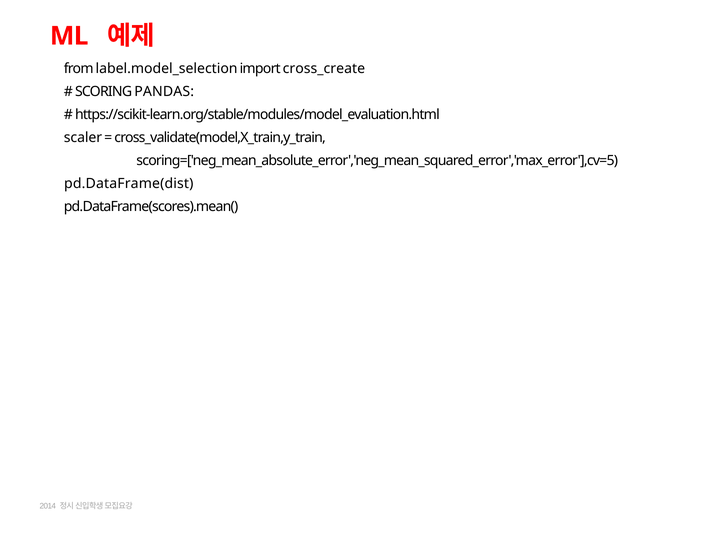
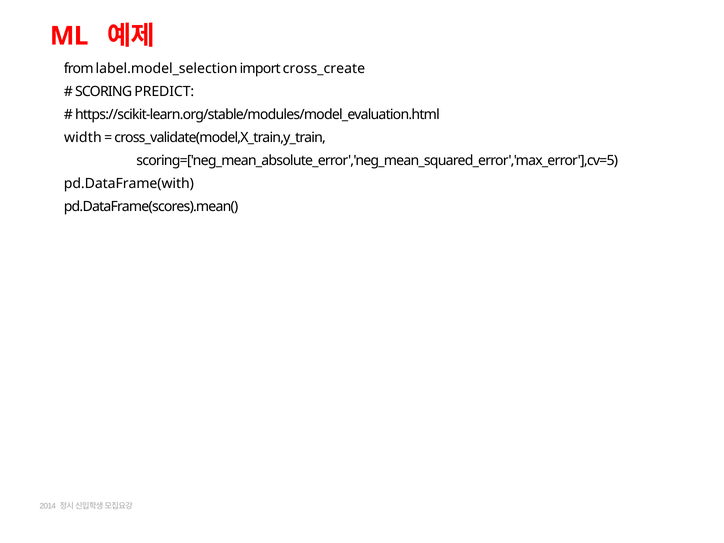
PANDAS: PANDAS -> PREDICT (164, 92)
scaler: scaler -> width (83, 138)
pd.DataFrame(dist: pd.DataFrame(dist -> pd.DataFrame(with (129, 184)
